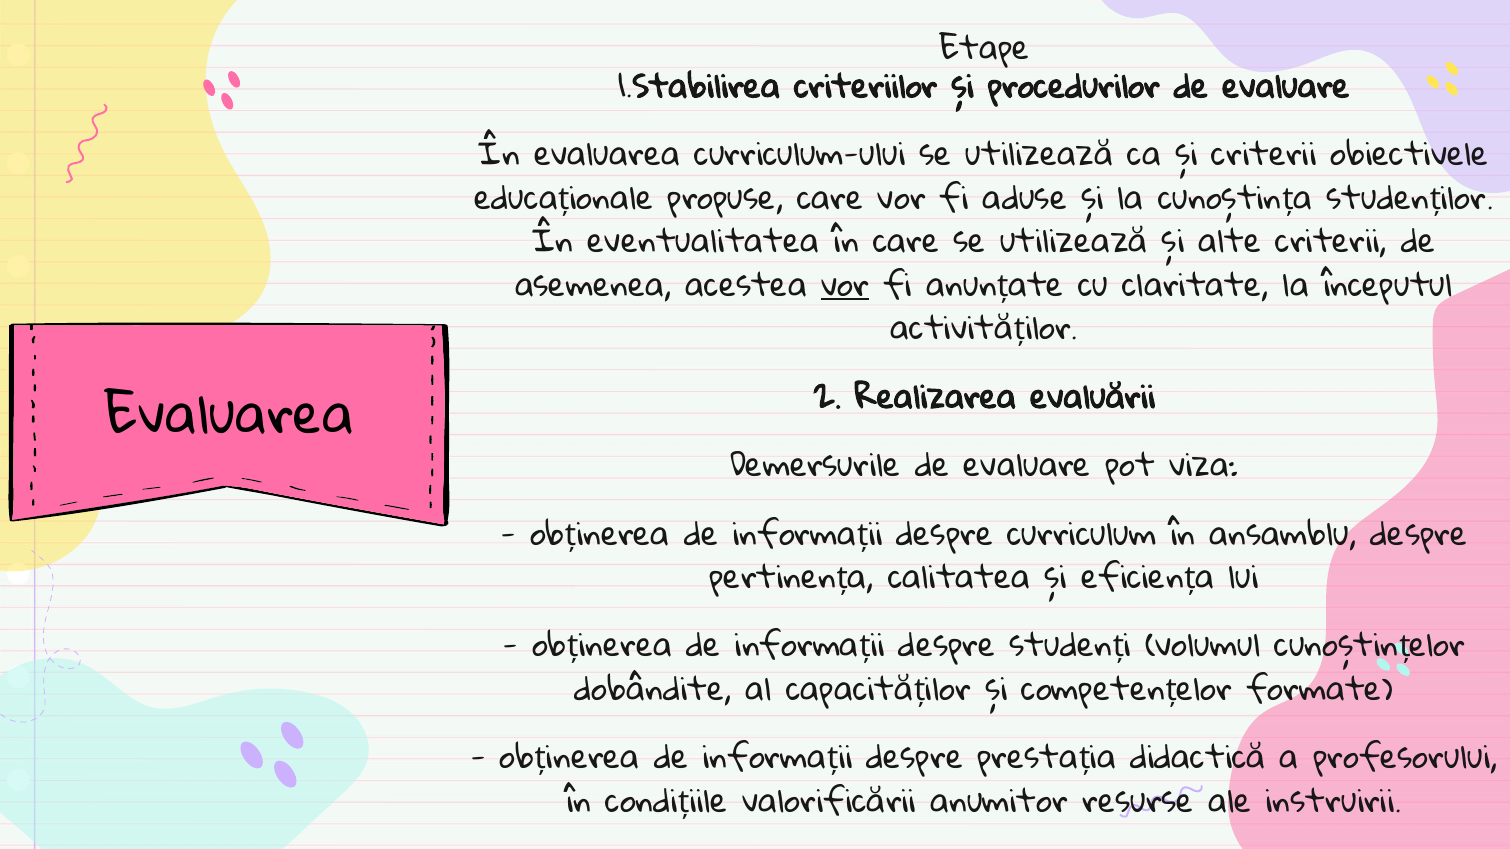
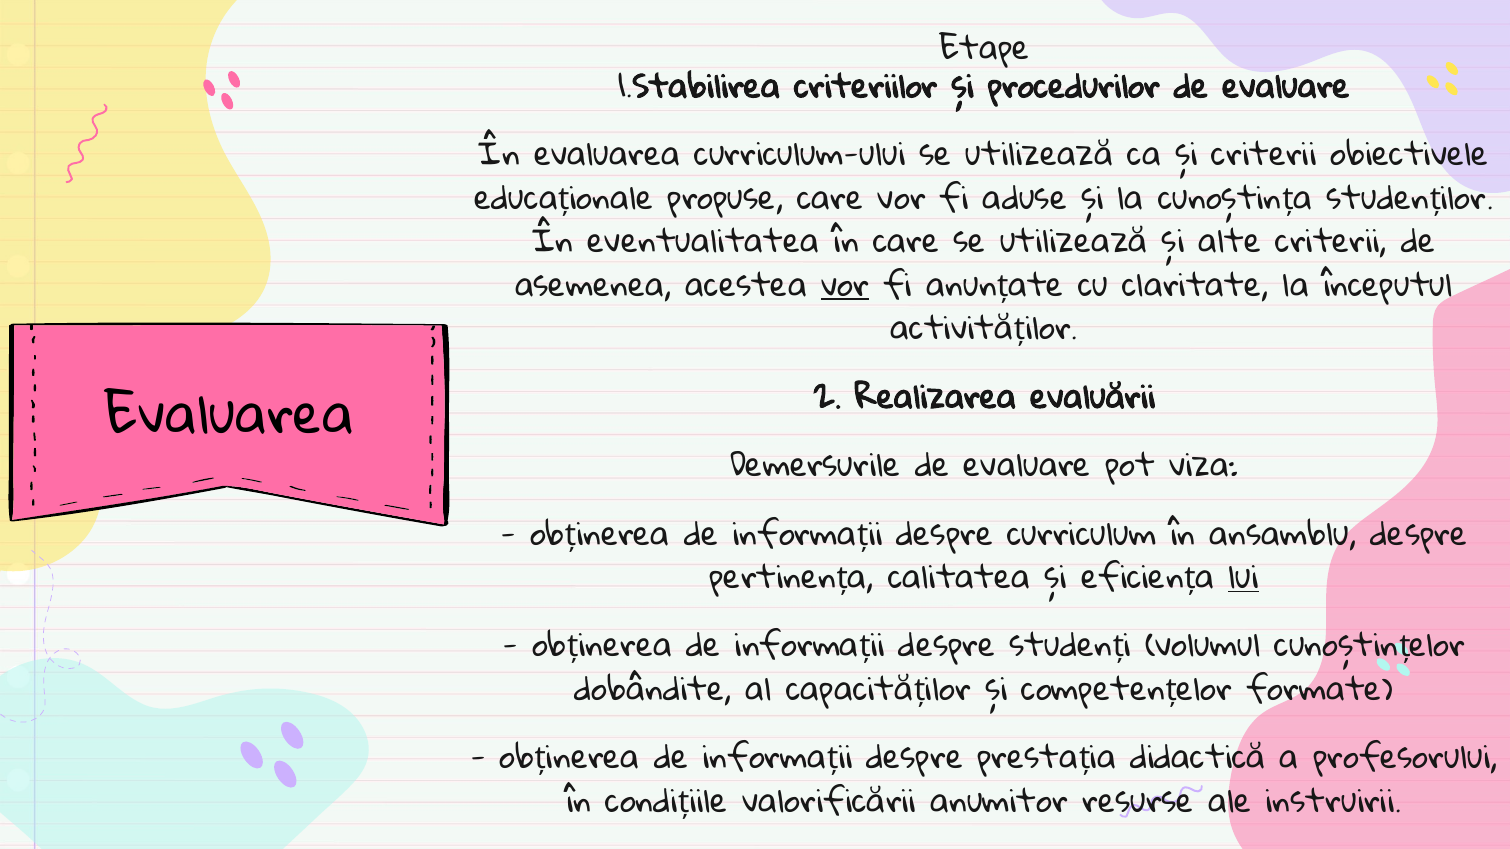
lui underline: none -> present (1244, 578)
